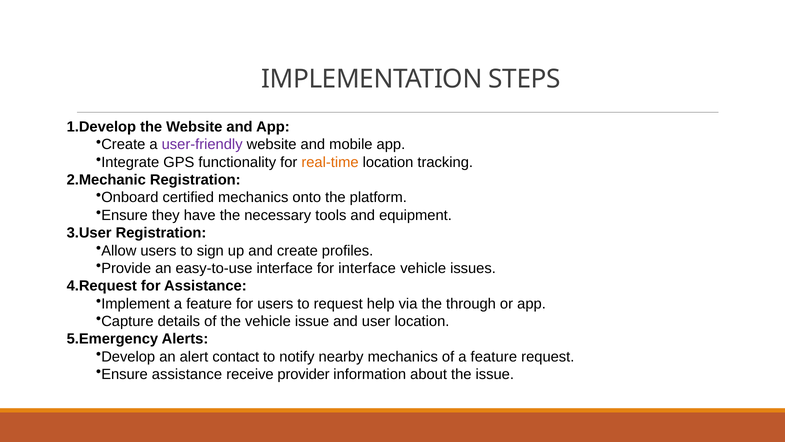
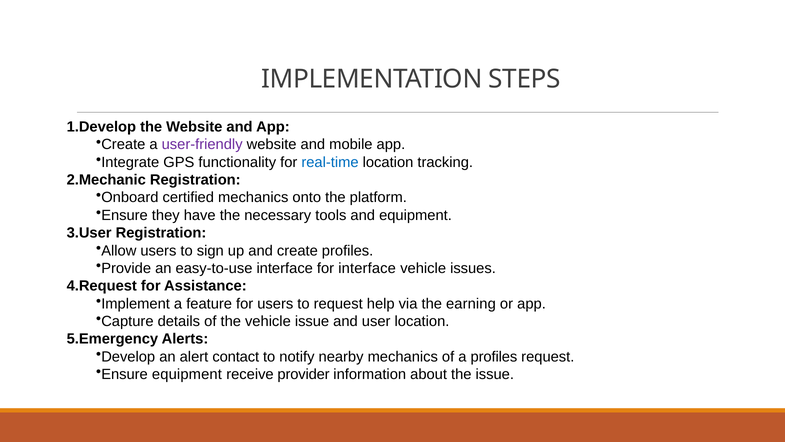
real-time colour: orange -> blue (330, 162)
through: through -> earning (471, 303)
of a feature: feature -> profiles (494, 356)
Ensure assistance: assistance -> equipment (187, 374)
